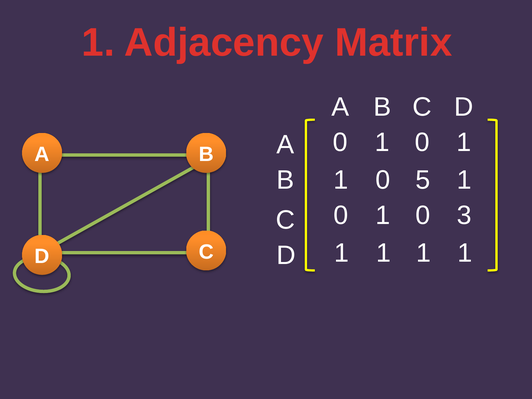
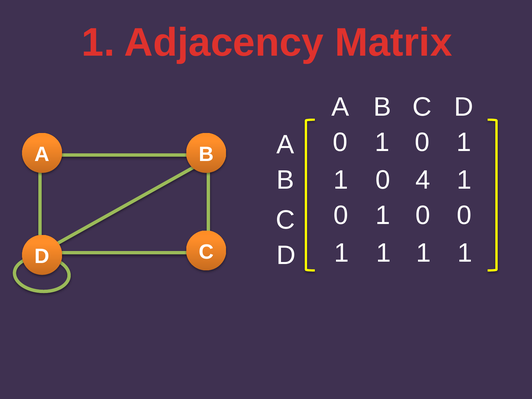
5: 5 -> 4 (423, 180)
0 3: 3 -> 0 (464, 216)
